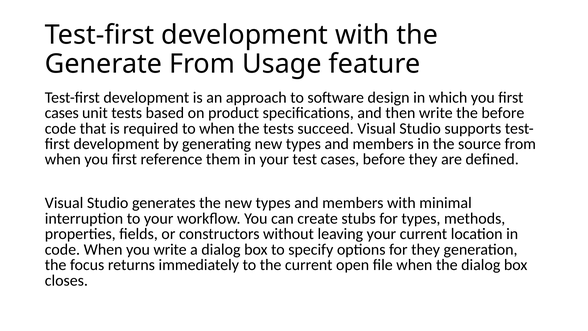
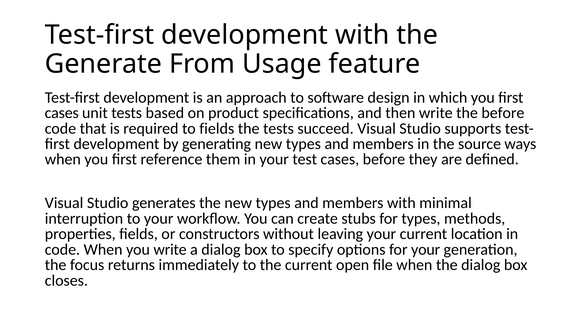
to when: when -> fields (217, 128)
source from: from -> ways (520, 144)
for they: they -> your (426, 249)
